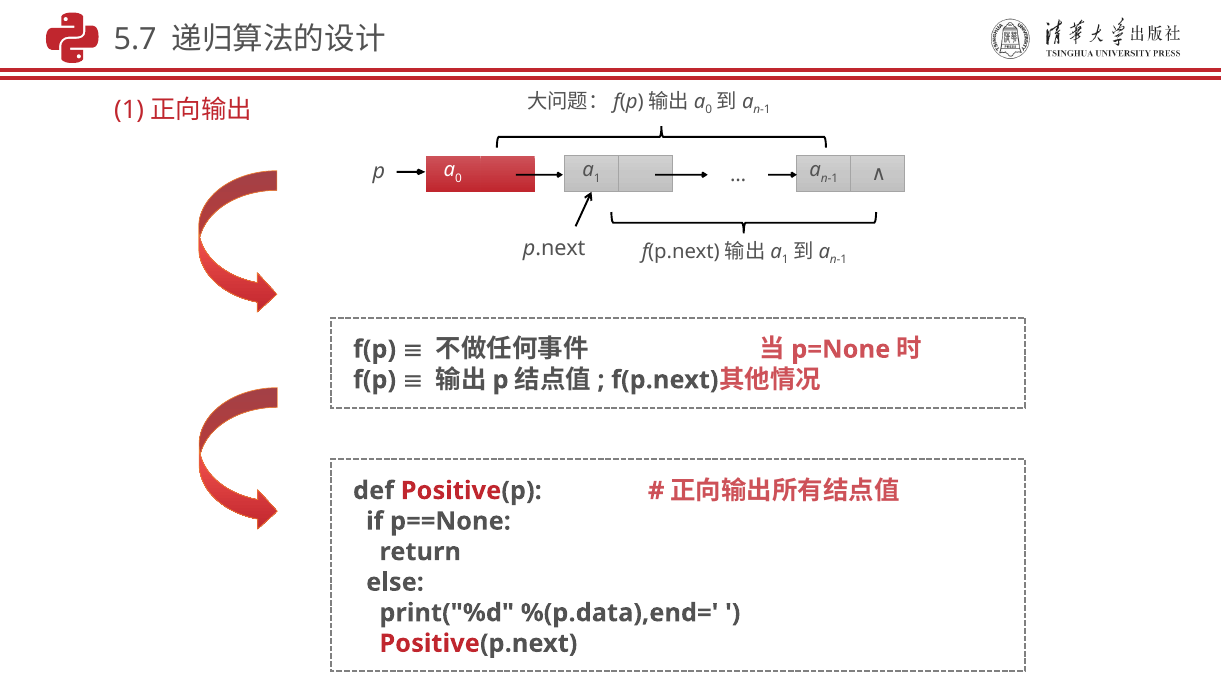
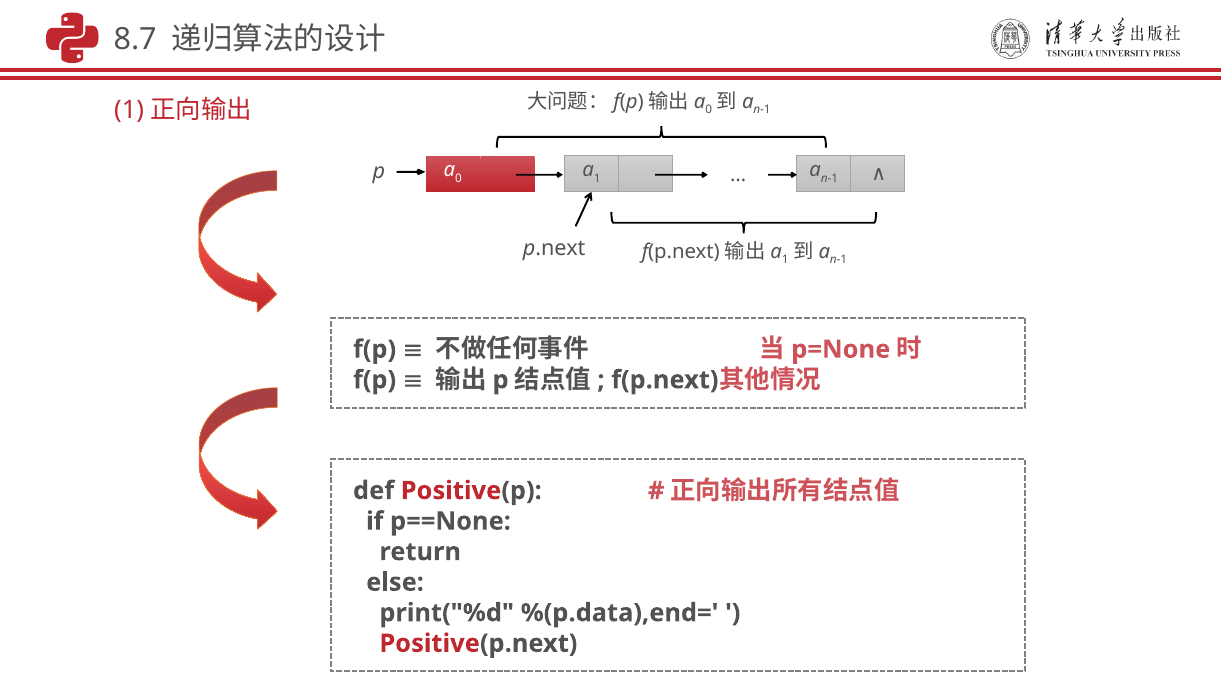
5.7: 5.7 -> 8.7 (135, 40)
